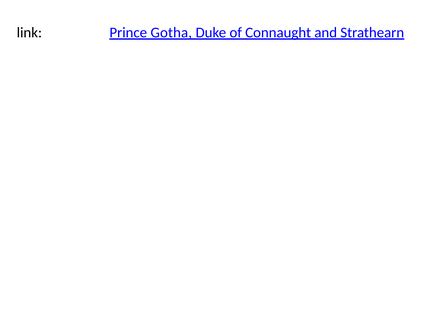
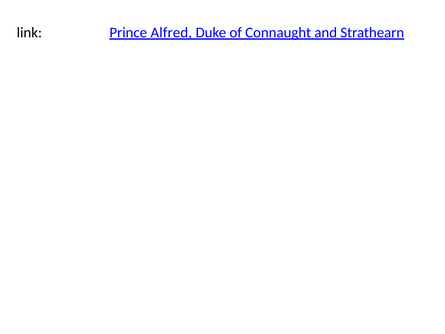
Gotha: Gotha -> Alfred (171, 33)
